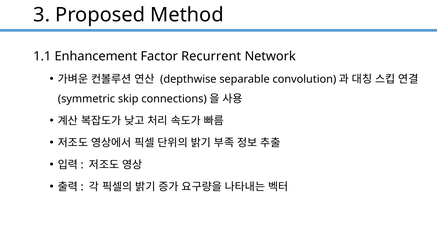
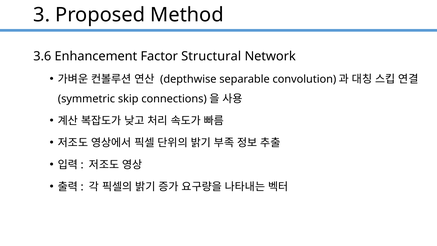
1.1: 1.1 -> 3.6 (42, 56)
Recurrent: Recurrent -> Structural (211, 56)
